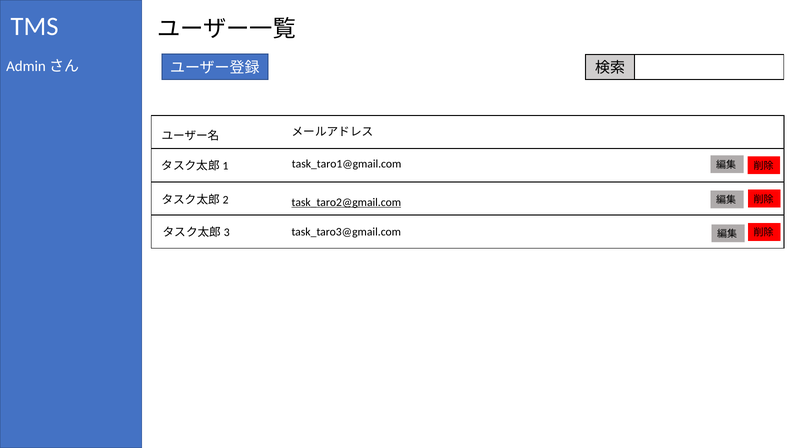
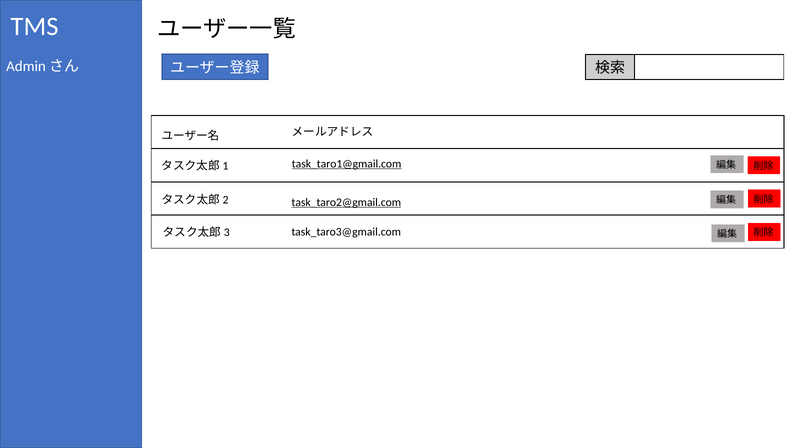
task_taro1@gmail.com underline: none -> present (347, 164)
